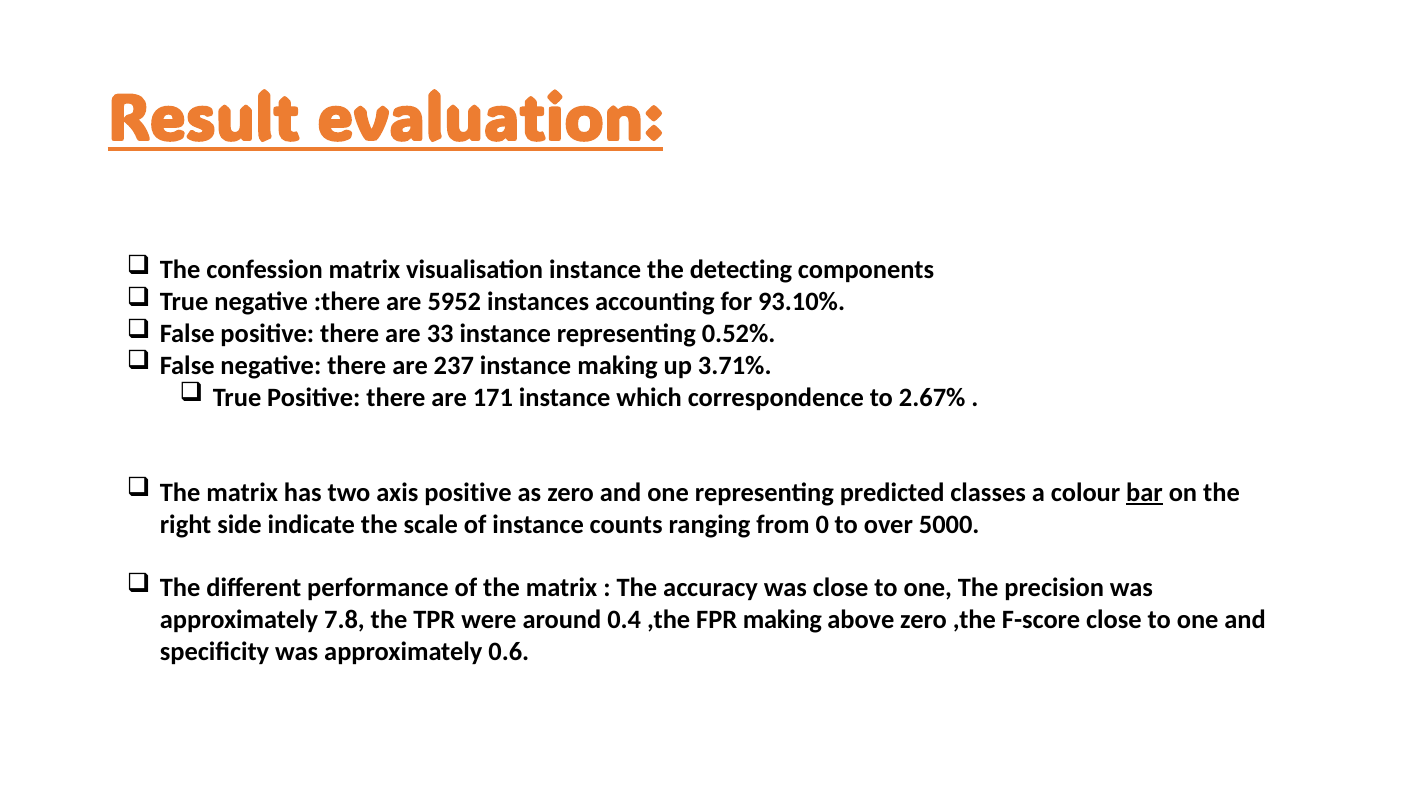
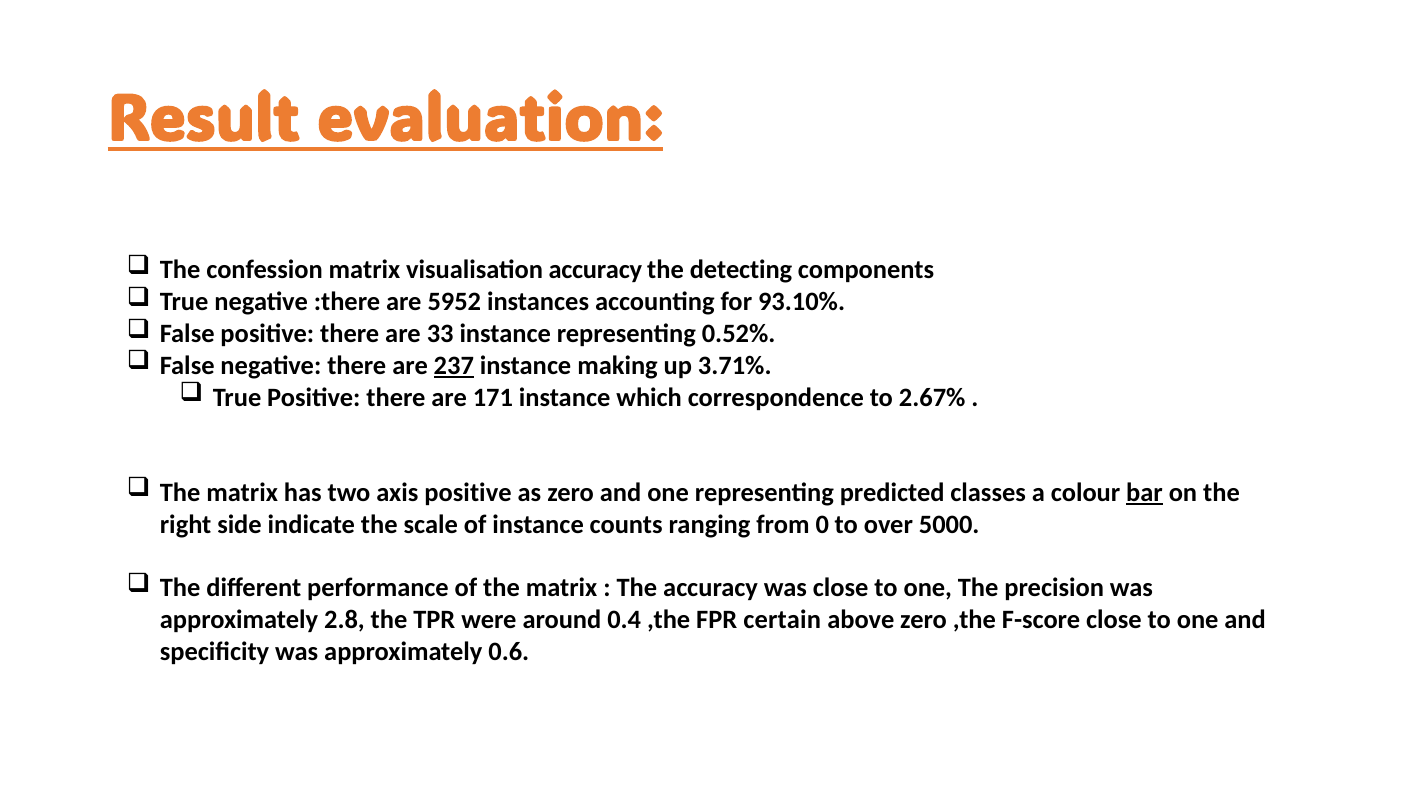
visualisation instance: instance -> accuracy (595, 270)
237 underline: none -> present (454, 365)
7.8: 7.8 -> 2.8 (344, 619)
FPR making: making -> certain (782, 619)
